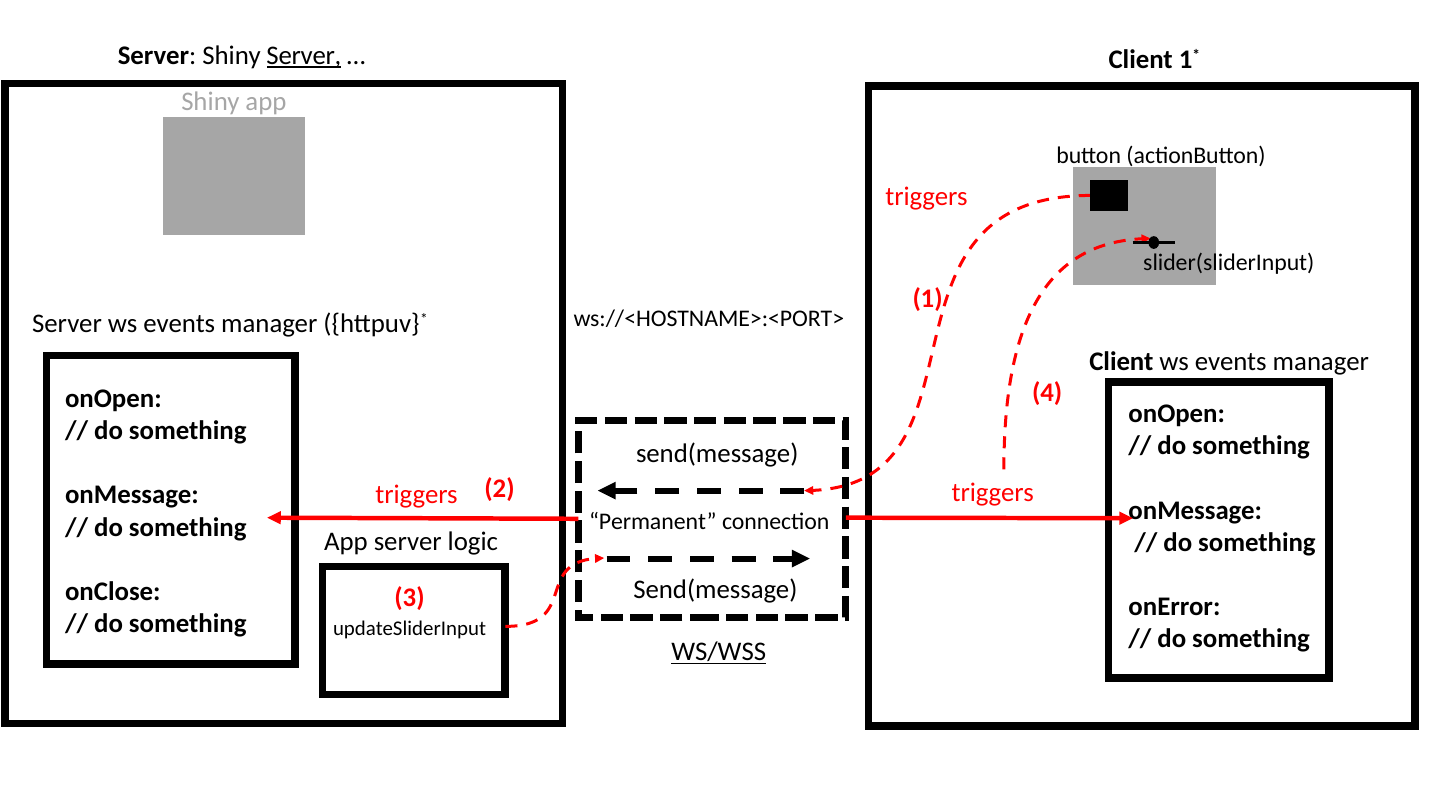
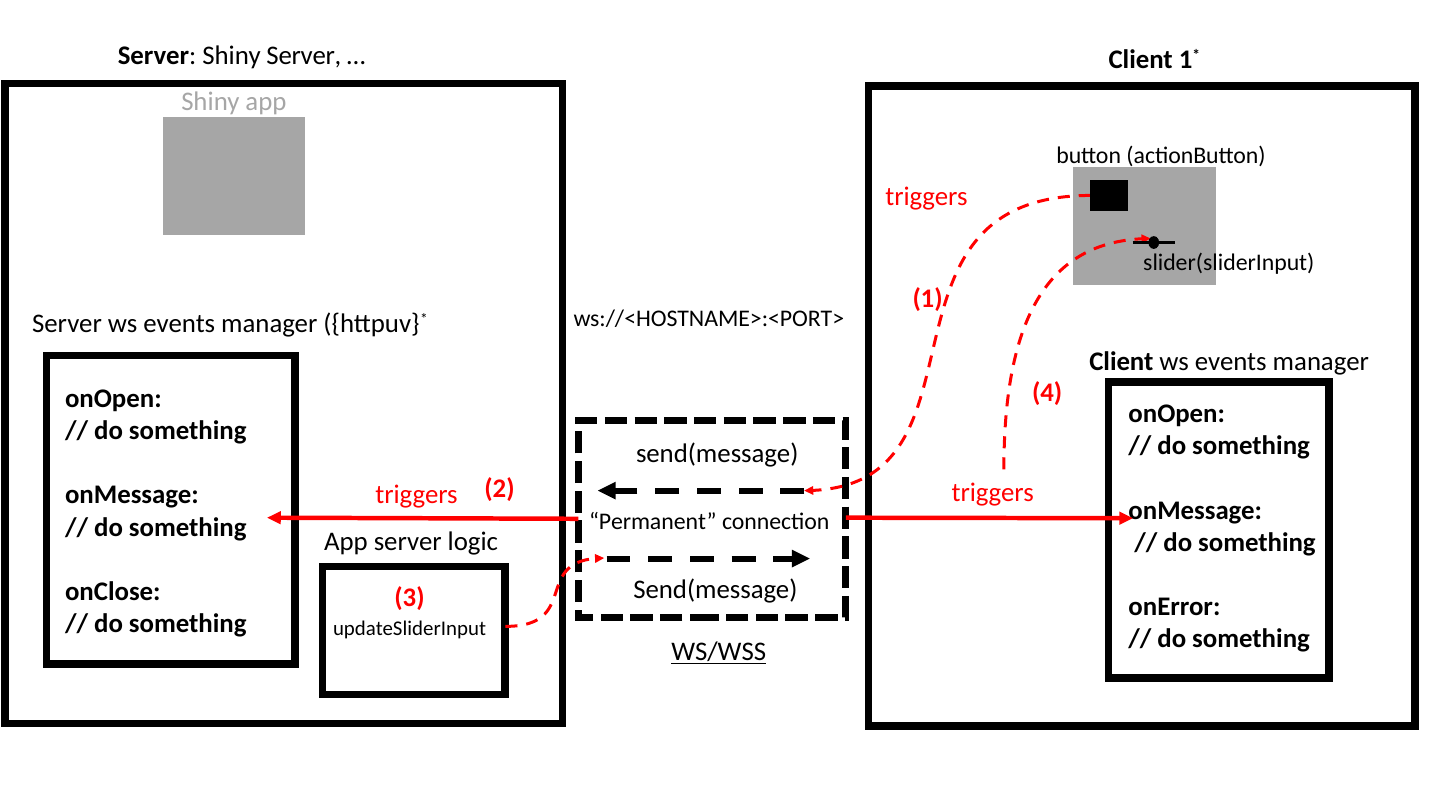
Server underline: present -> none (304, 55)
